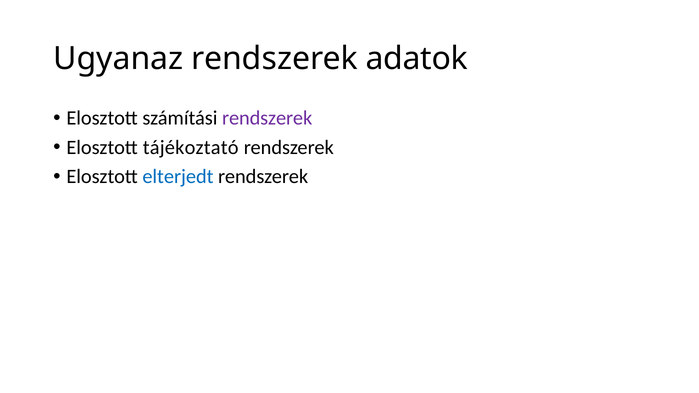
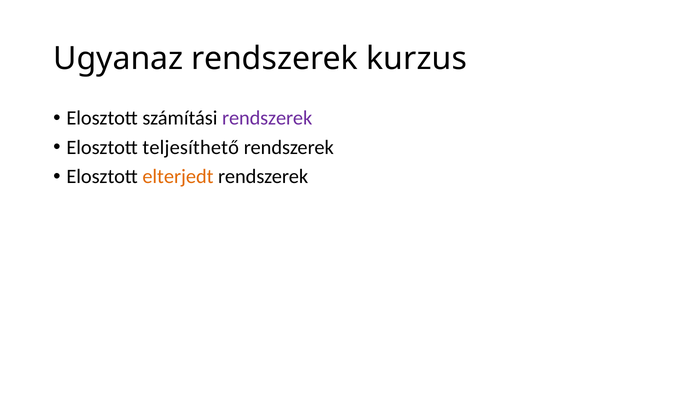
adatok: adatok -> kurzus (417, 59)
tájékoztató: tájékoztató -> teljesíthető (191, 147)
elterjedt colour: blue -> orange (178, 177)
